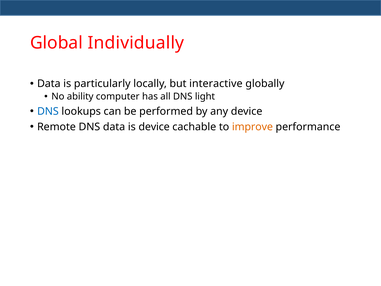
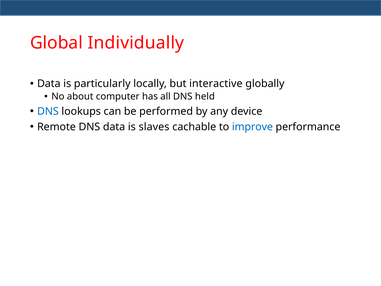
ability: ability -> about (80, 96)
light: light -> held (205, 96)
is device: device -> slaves (154, 127)
improve colour: orange -> blue (252, 127)
